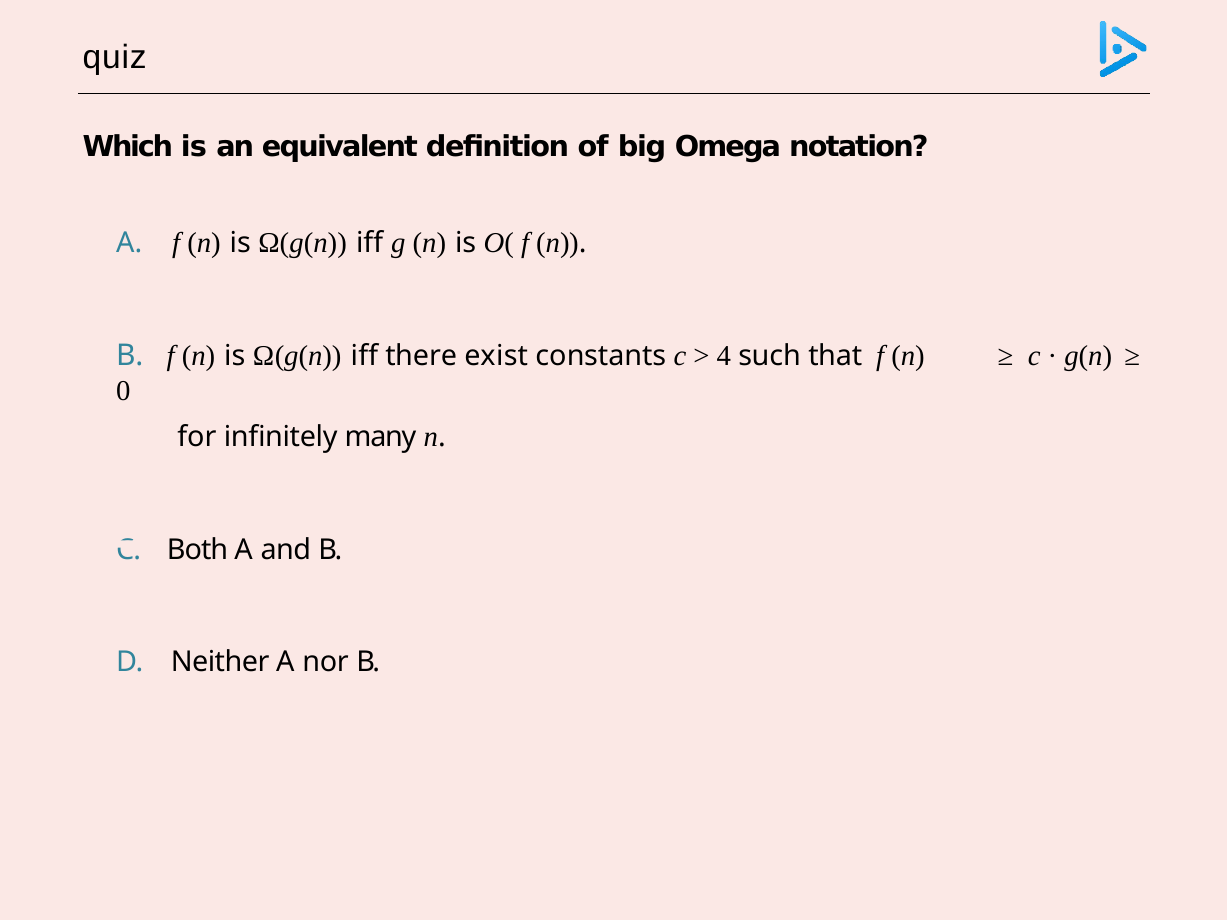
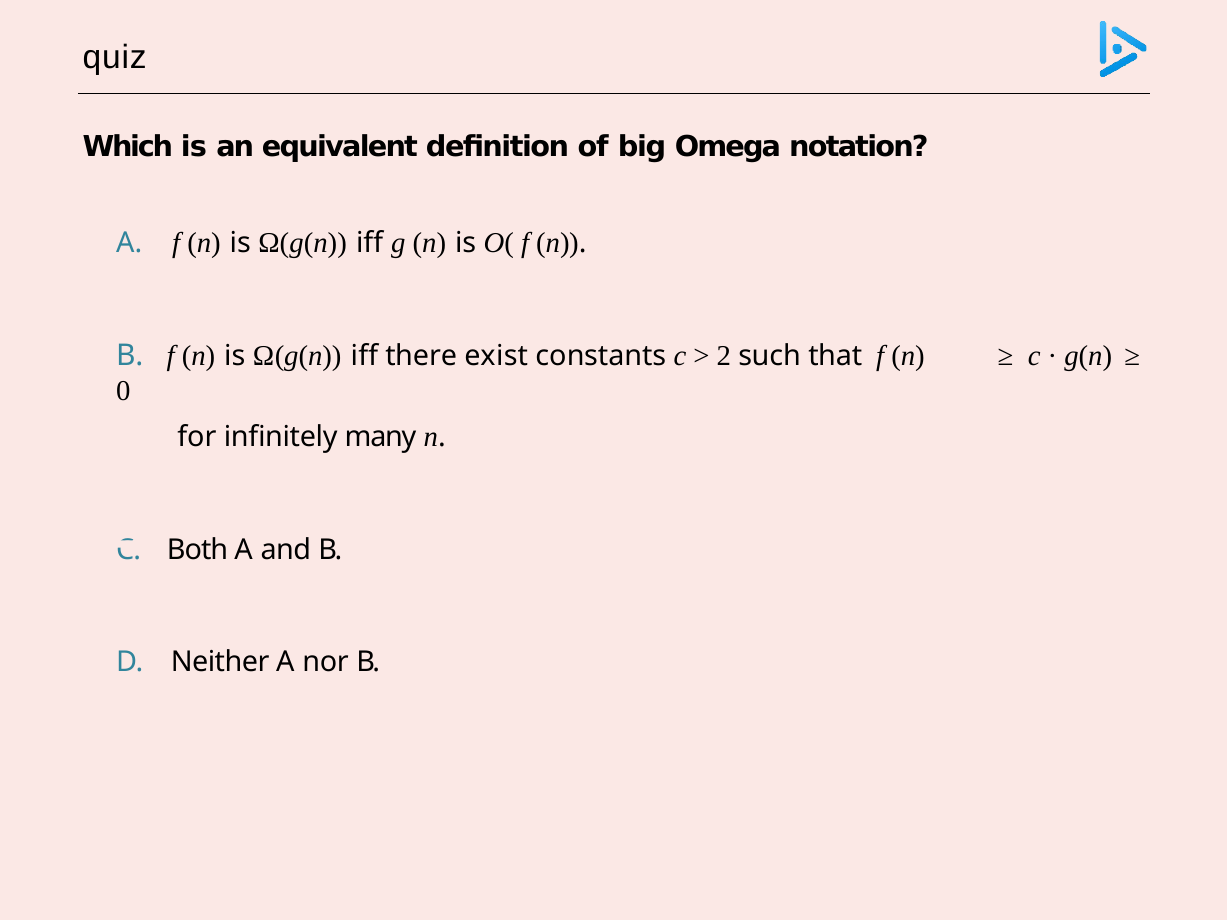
4: 4 -> 2 (724, 356)
